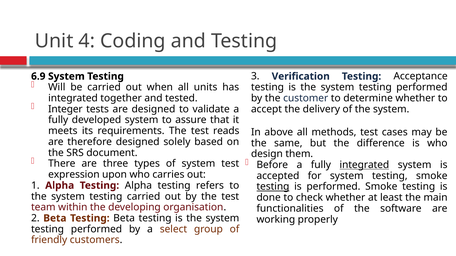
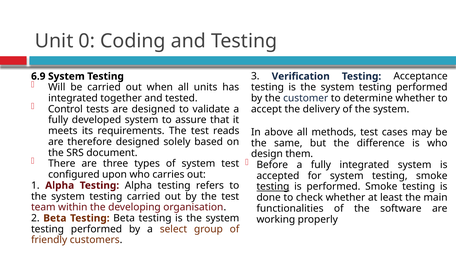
4: 4 -> 0 (87, 41)
Integer: Integer -> Control (65, 109)
integrated underline: present -> none (364, 165)
expression: expression -> configured (74, 175)
